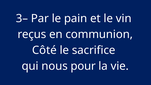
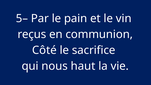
3–: 3– -> 5– (22, 18)
pour: pour -> haut (83, 66)
